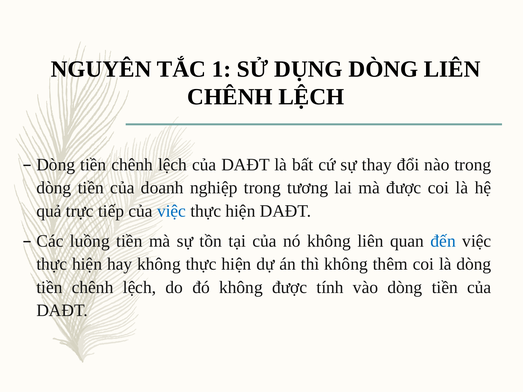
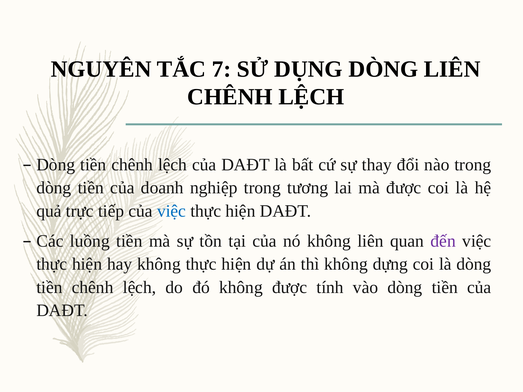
1: 1 -> 7 (221, 69)
đến colour: blue -> purple (443, 241)
thêm: thêm -> dựng (390, 264)
